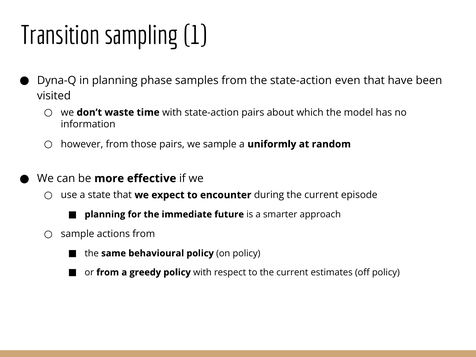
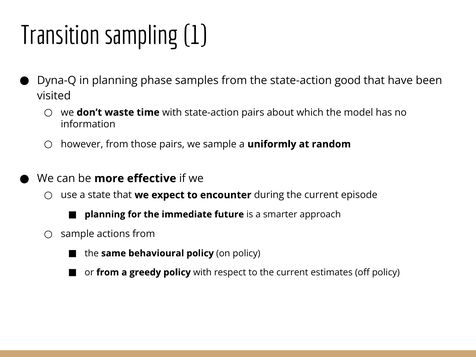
even: even -> good (348, 80)
